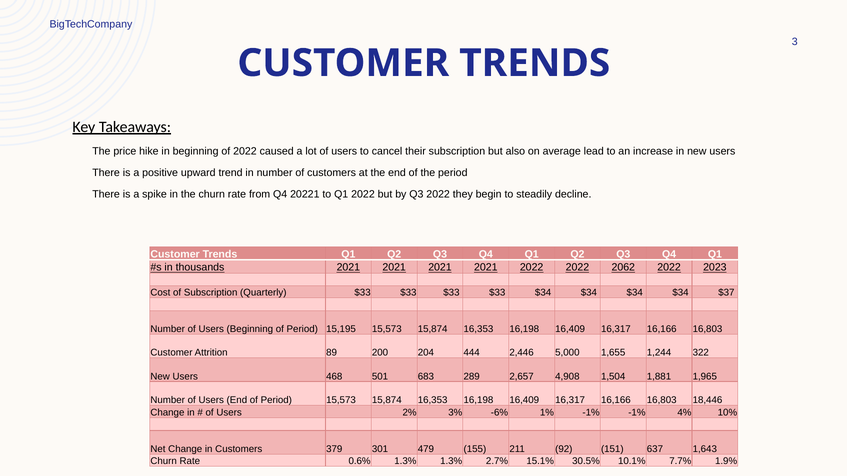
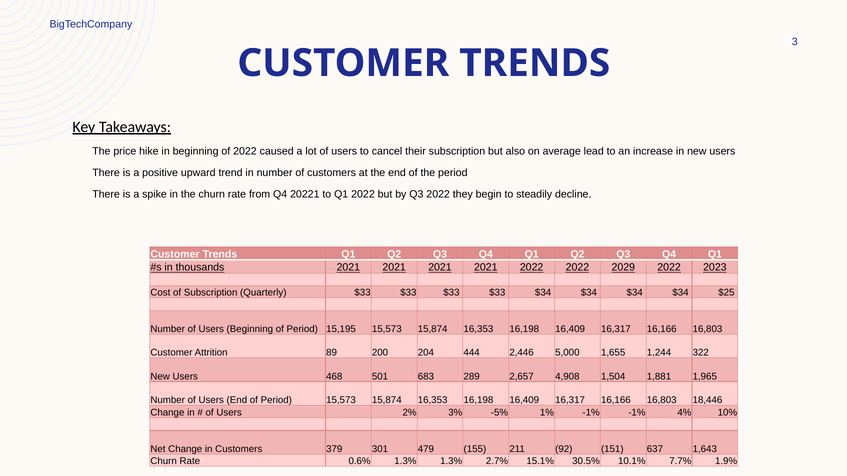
2062: 2062 -> 2029 (623, 268)
$37: $37 -> $25 (726, 293)
-6%: -6% -> -5% (499, 413)
